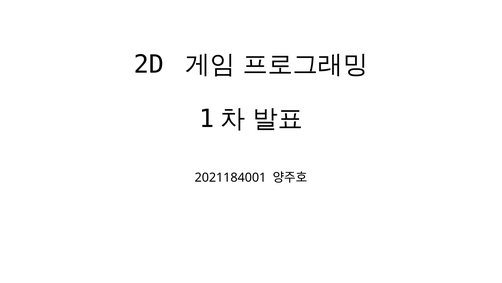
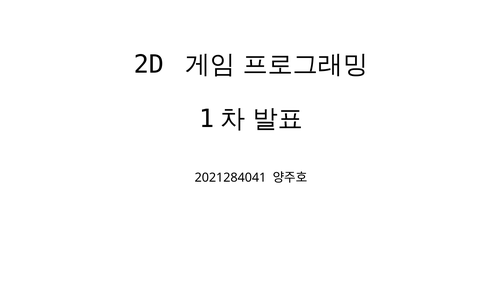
2021184001: 2021184001 -> 2021284041 (230, 177)
